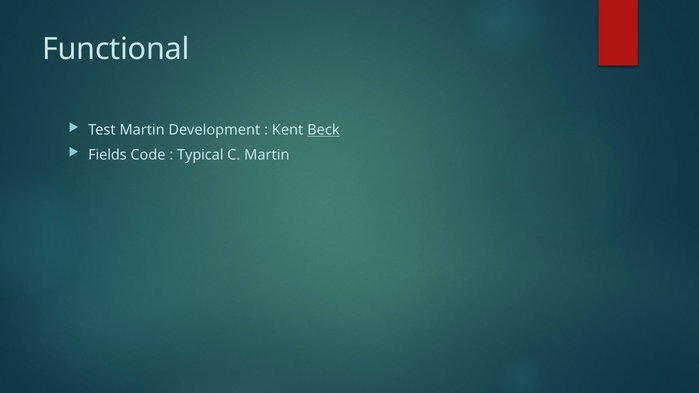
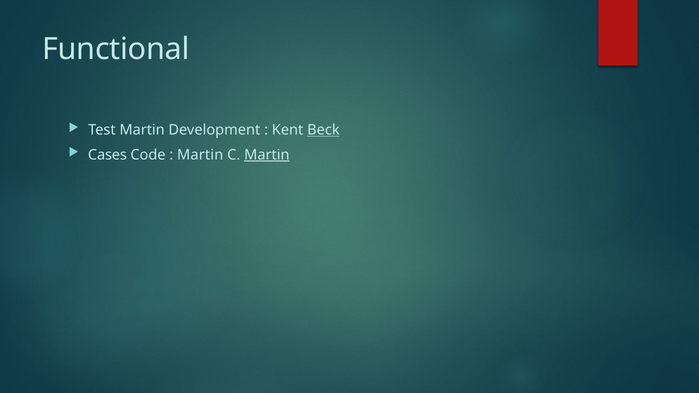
Fields: Fields -> Cases (107, 155)
Typical: Typical -> Martin (200, 155)
Martin underline: none -> present (267, 155)
